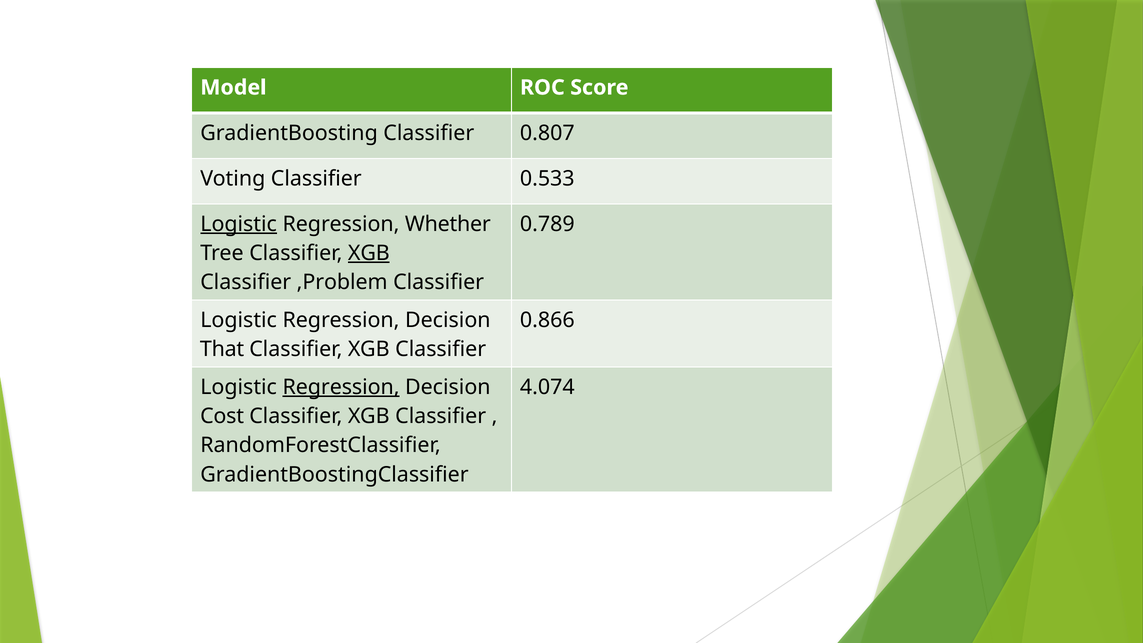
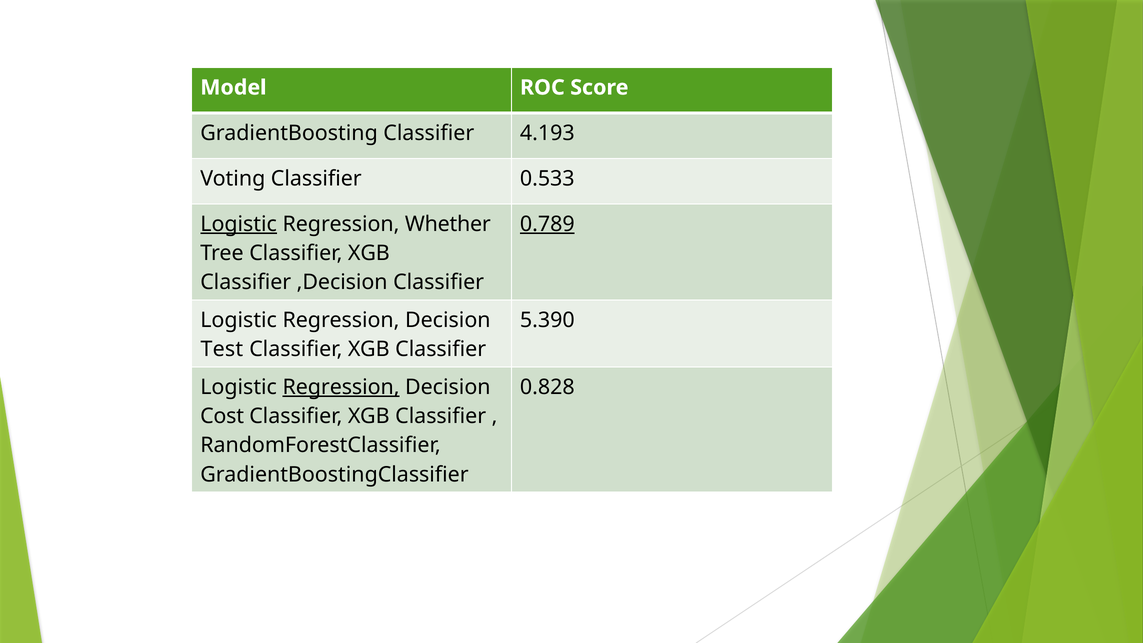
0.807: 0.807 -> 4.193 (547, 133)
0.789 underline: none -> present (547, 224)
XGB underline: present -> none (369, 253)
,Problem: ,Problem -> ,Decision (342, 282)
0.866: 0.866 -> 5.390 (547, 320)
That: That -> Test (222, 349)
4.074: 4.074 -> 0.828 (547, 387)
